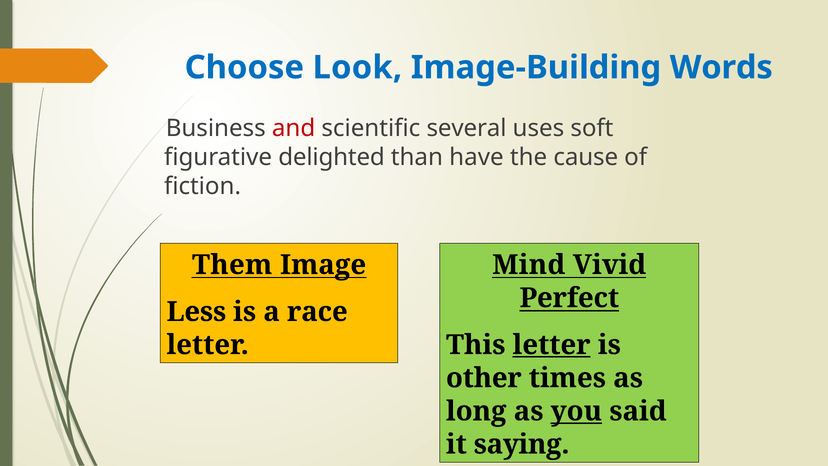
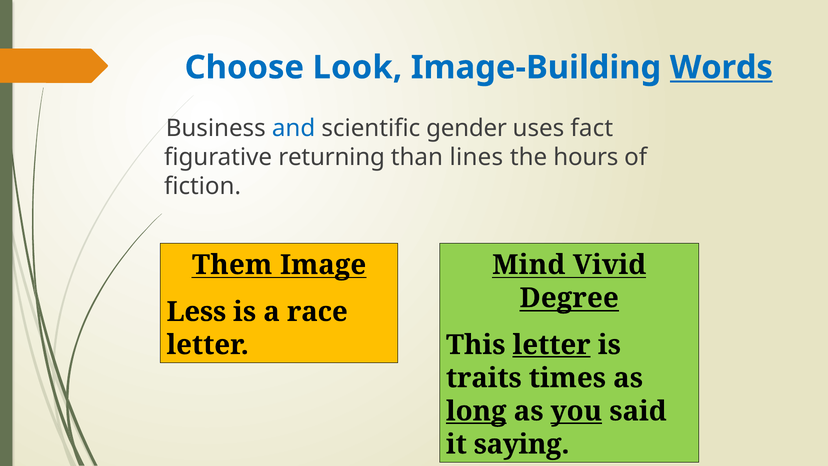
Words underline: none -> present (721, 67)
and colour: red -> blue (294, 128)
several: several -> gender (467, 128)
soft: soft -> fact (592, 128)
delighted: delighted -> returning (332, 157)
have: have -> lines (476, 157)
cause: cause -> hours (586, 157)
Perfect: Perfect -> Degree (569, 298)
other: other -> traits (484, 378)
long underline: none -> present (476, 411)
